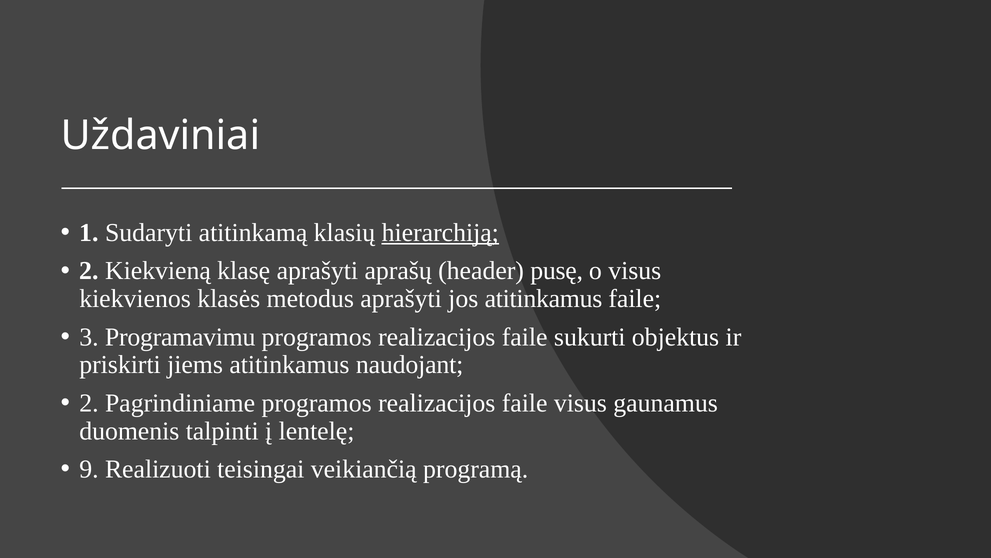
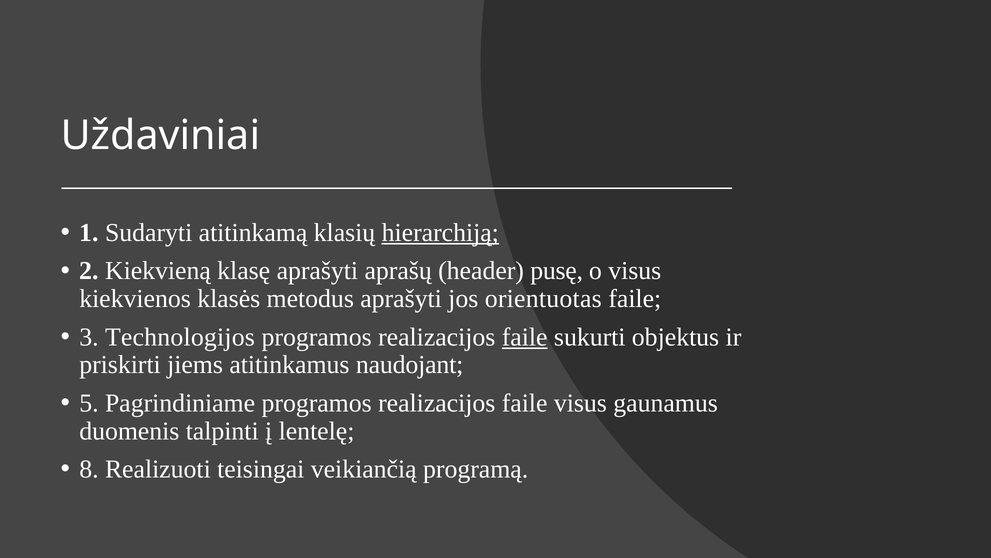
jos atitinkamus: atitinkamus -> orientuotas (543, 298)
Programavimu: Programavimu -> Technologijos (180, 337)
faile underline: none -> present (525, 337)
2: 2 -> 5 (89, 403)
9: 9 -> 8 (89, 469)
